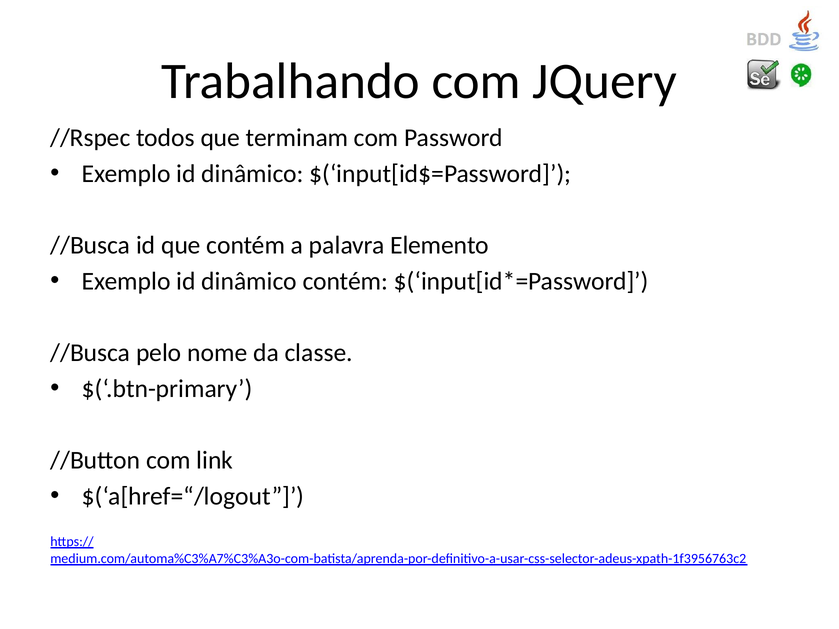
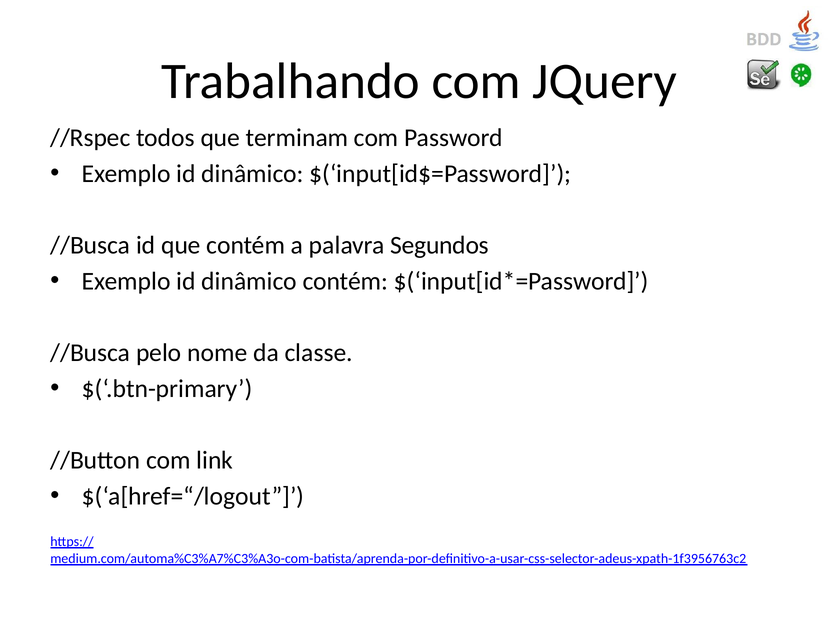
Elemento: Elemento -> Segundos (440, 245)
